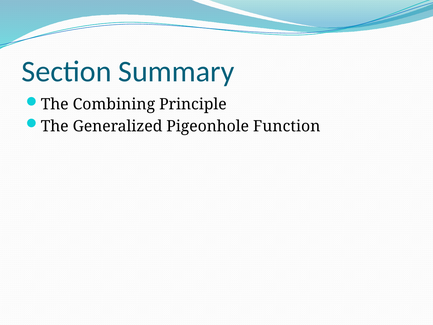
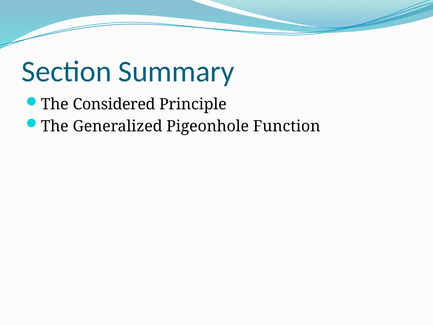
Combining: Combining -> Considered (114, 104)
